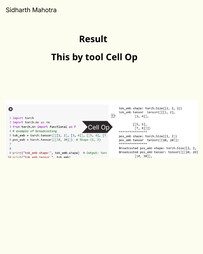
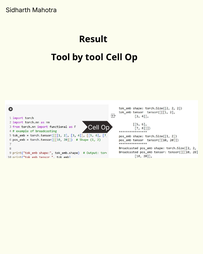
This: This -> Tool (61, 57)
